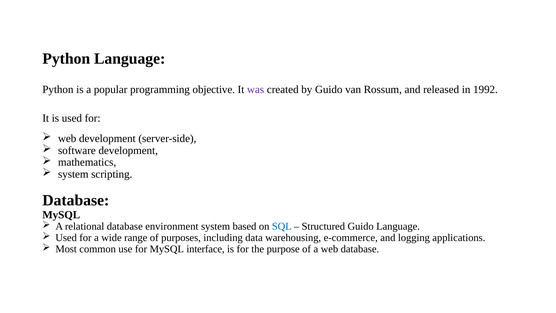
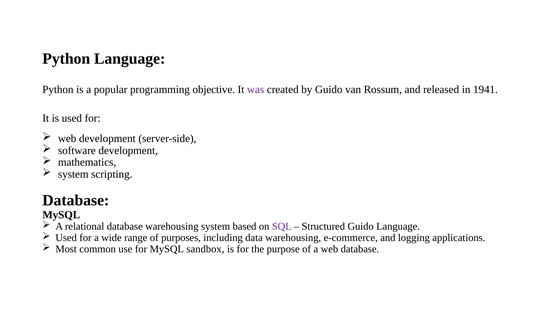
1992: 1992 -> 1941 (485, 90)
database environment: environment -> warehousing (172, 226)
SQL colour: blue -> purple (282, 226)
interface: interface -> sandbox (205, 249)
